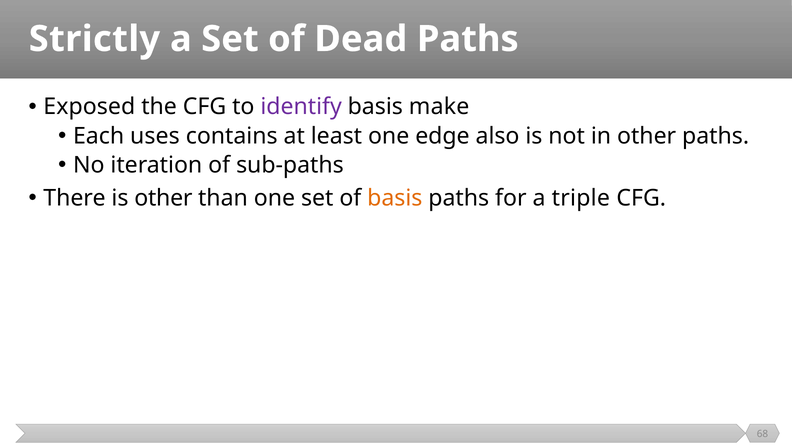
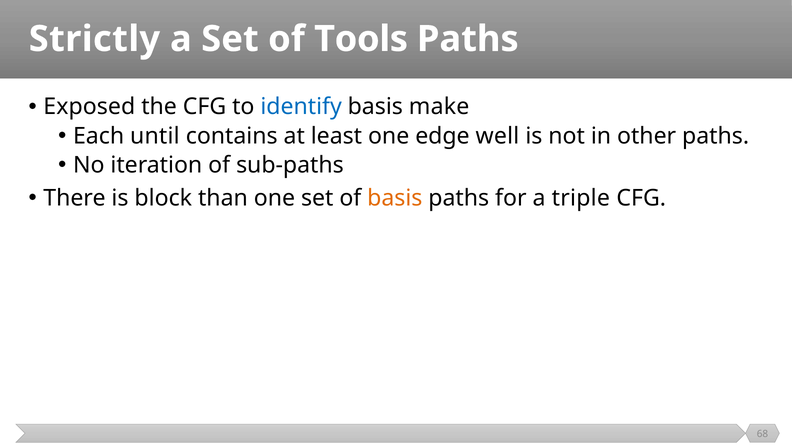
Dead: Dead -> Tools (361, 39)
identify colour: purple -> blue (301, 107)
uses: uses -> until (155, 136)
also: also -> well (497, 136)
is other: other -> block (163, 198)
